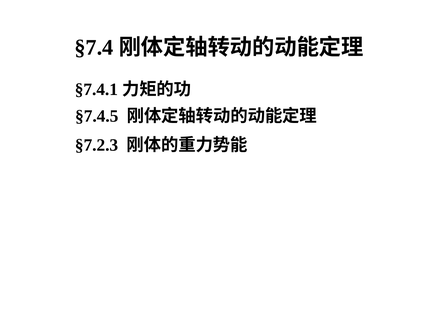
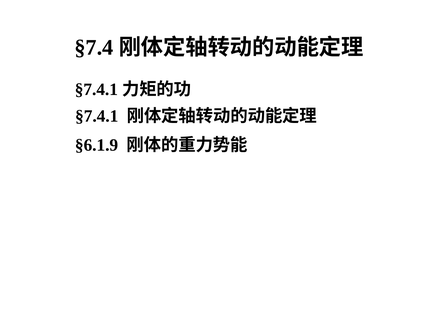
§7.4.5: §7.4.5 -> §7.4.1 (97, 116)
§7.2.3: §7.2.3 -> §6.1.9 (97, 145)
